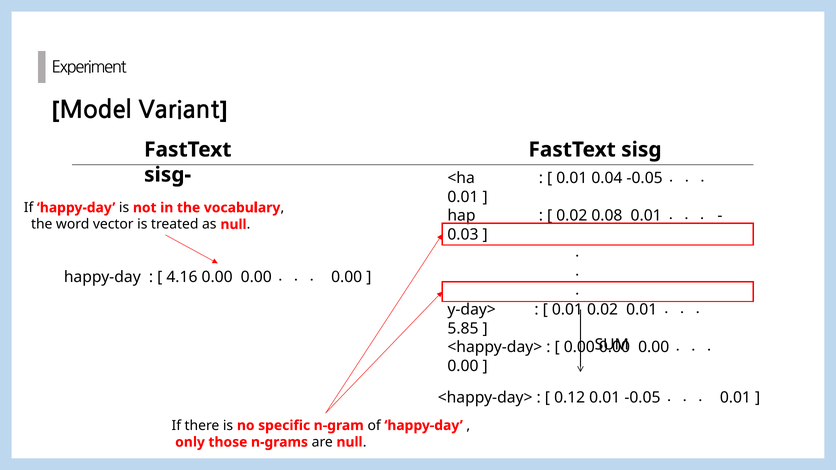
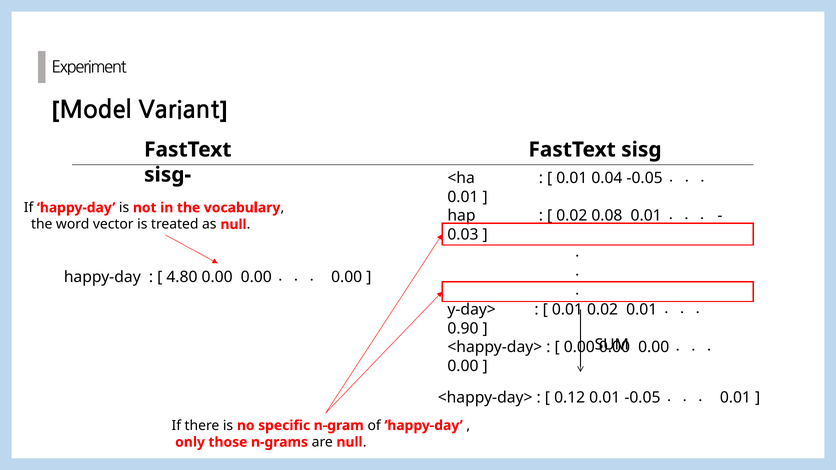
4.16: 4.16 -> 4.80 (182, 277)
5.85: 5.85 -> 0.90 (463, 329)
